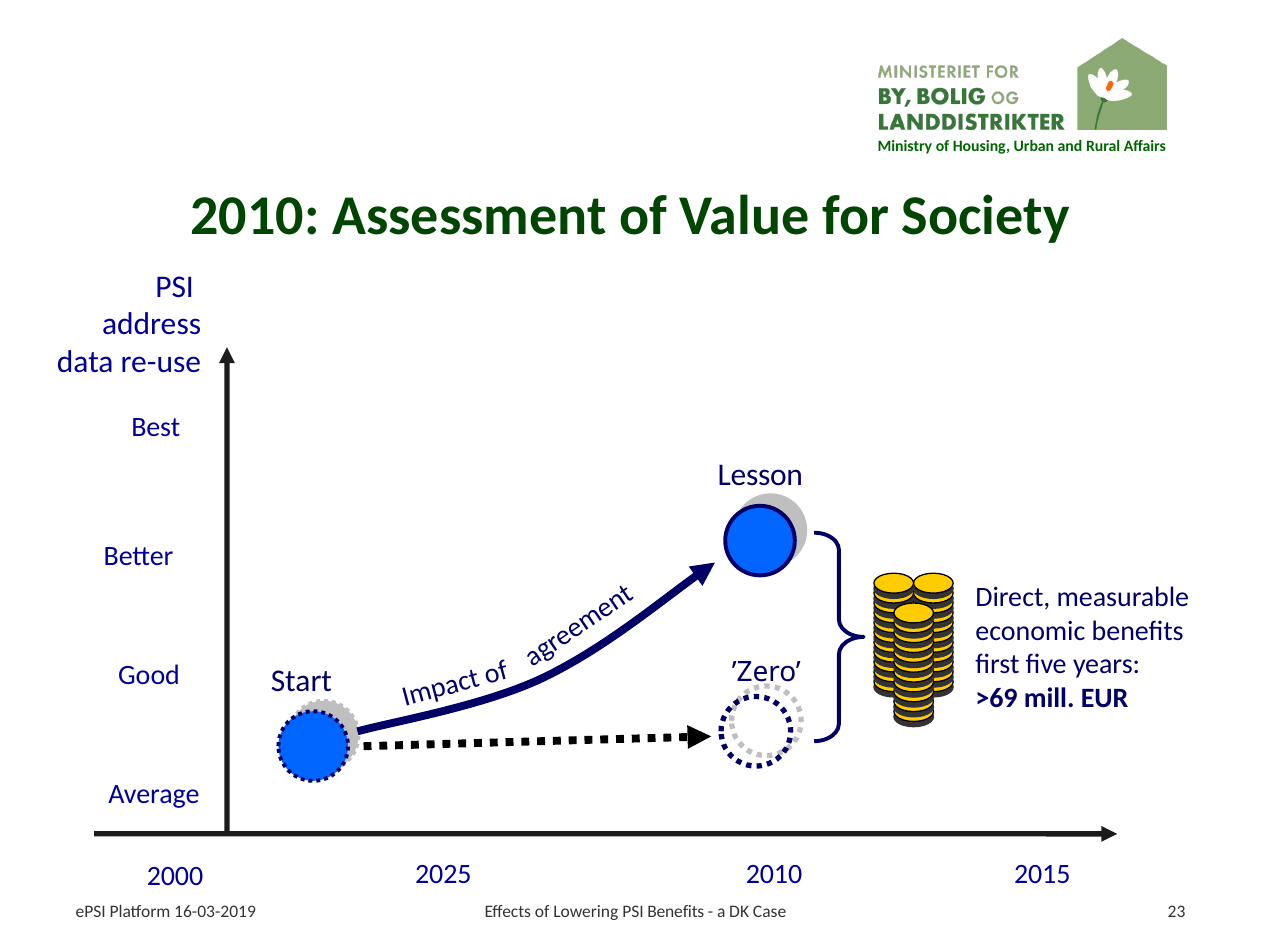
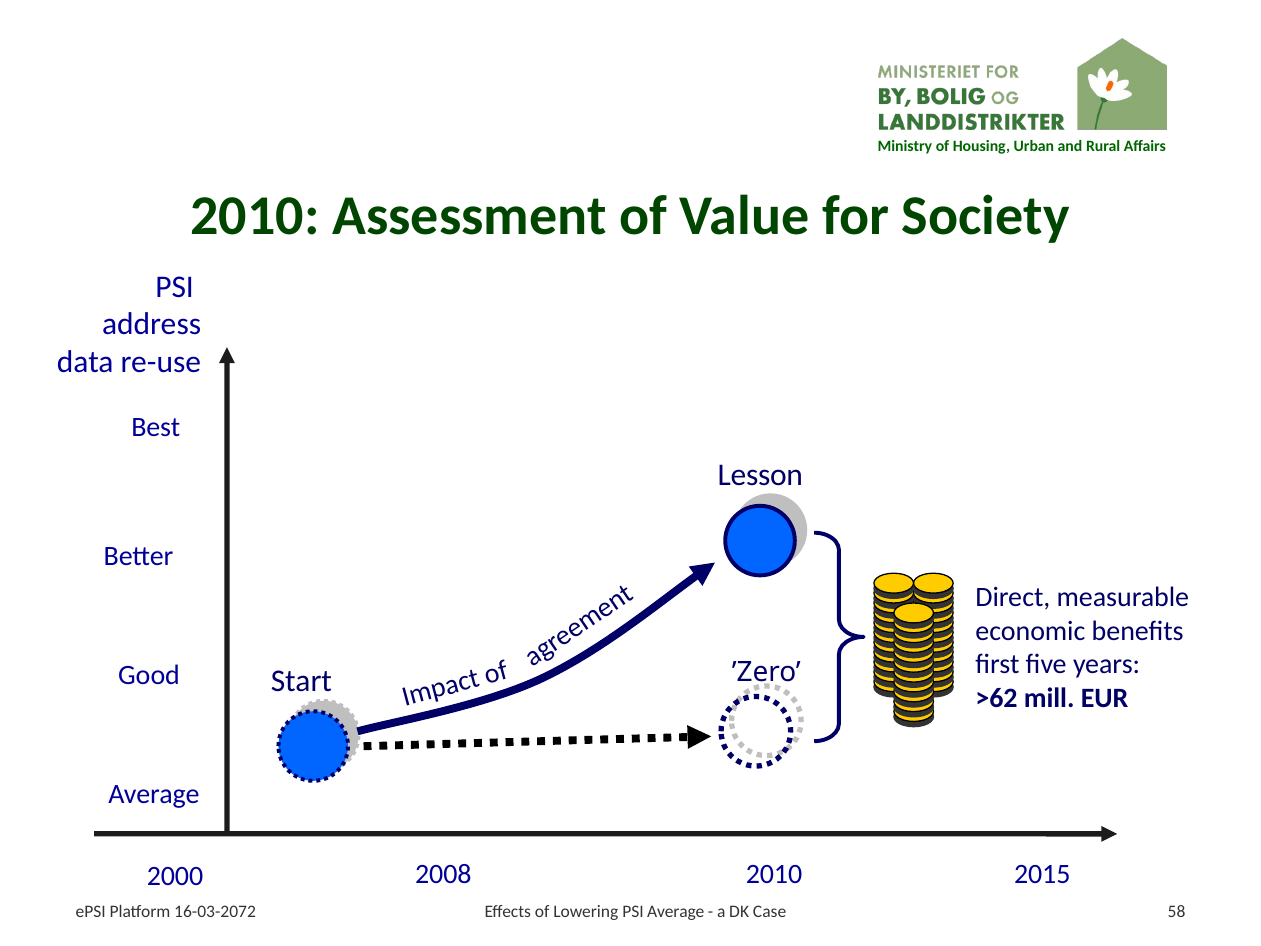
>69: >69 -> >62 (997, 698)
2025: 2025 -> 2008 (443, 874)
16-03-2019: 16-03-2019 -> 16-03-2072 (215, 912)
PSI Benefits: Benefits -> Average (676, 912)
23: 23 -> 58 (1177, 912)
